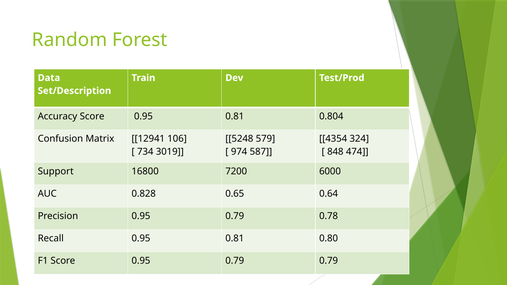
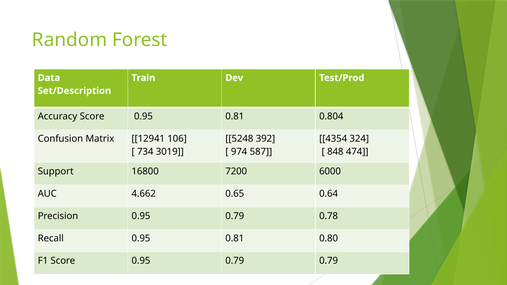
579: 579 -> 392 (265, 139)
0.828: 0.828 -> 4.662 (144, 194)
